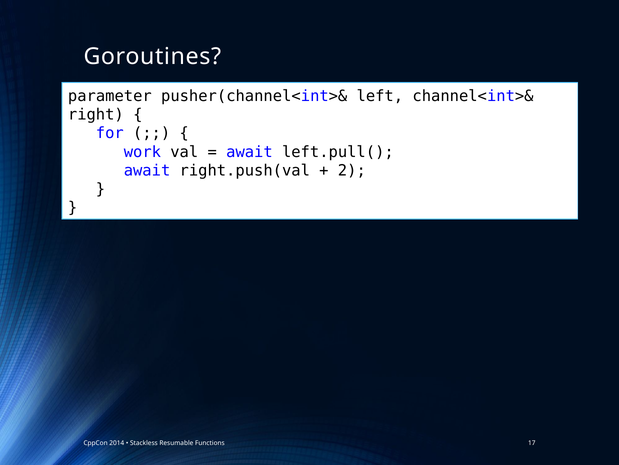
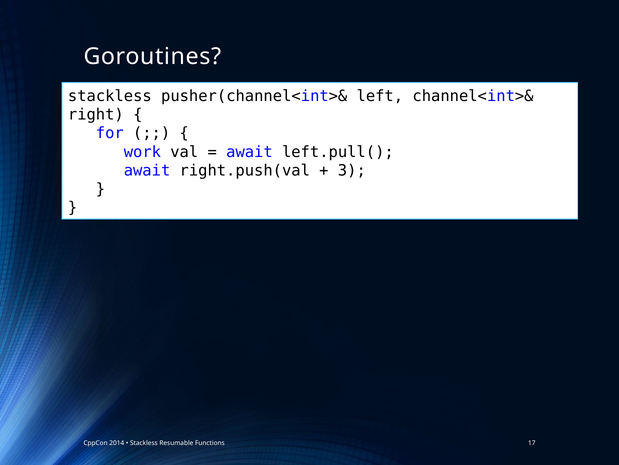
parameter: parameter -> stackless (110, 96)
2: 2 -> 3 (352, 170)
